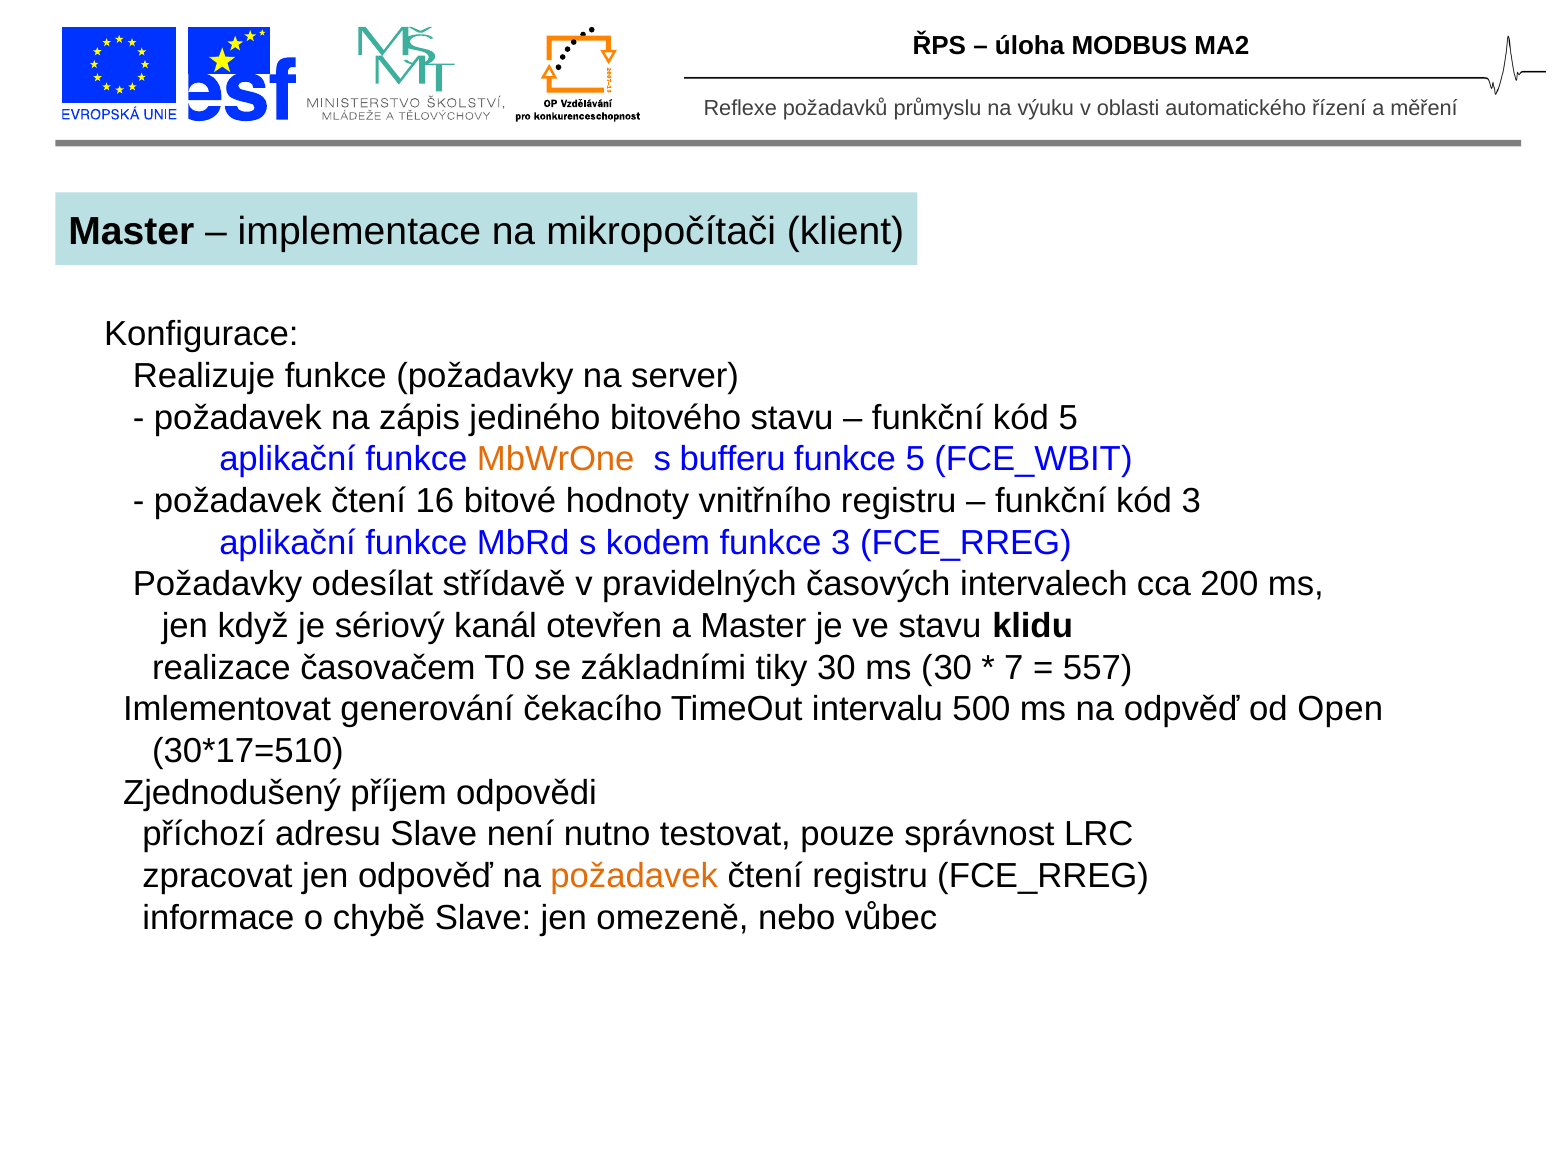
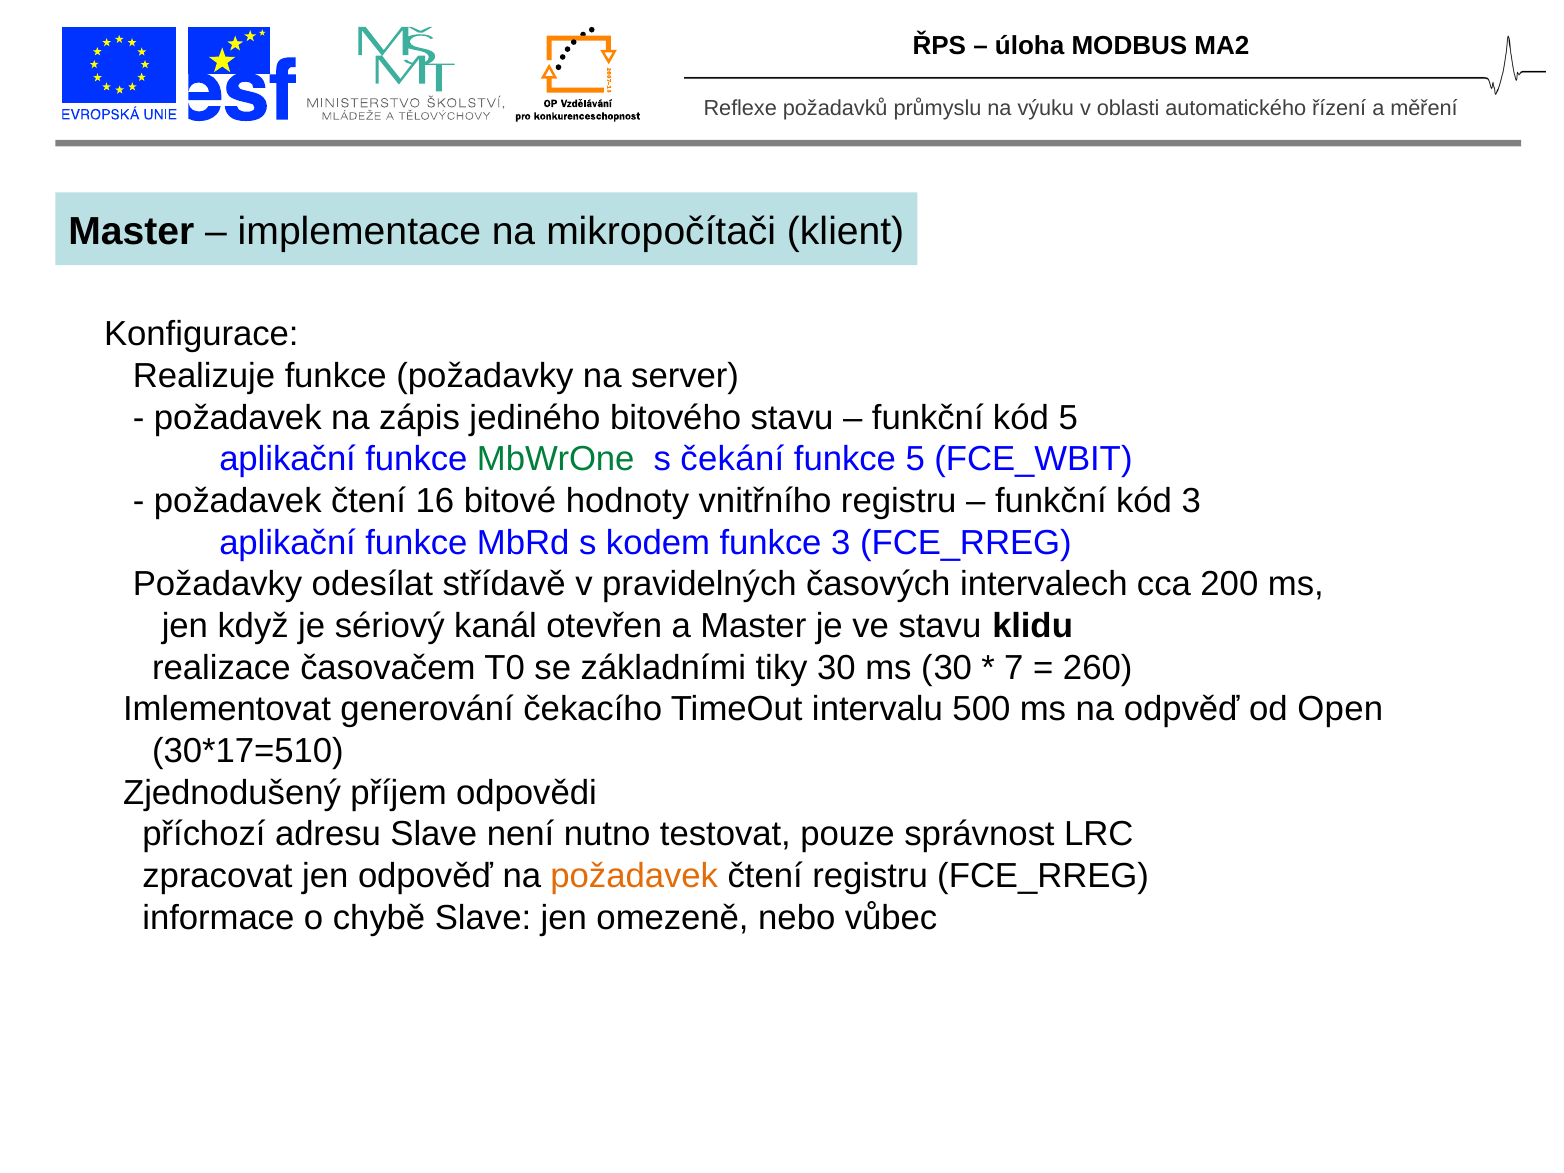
MbWrOne colour: orange -> green (556, 459)
bufferu: bufferu -> čekání (732, 459)
557: 557 -> 260 (1098, 668)
